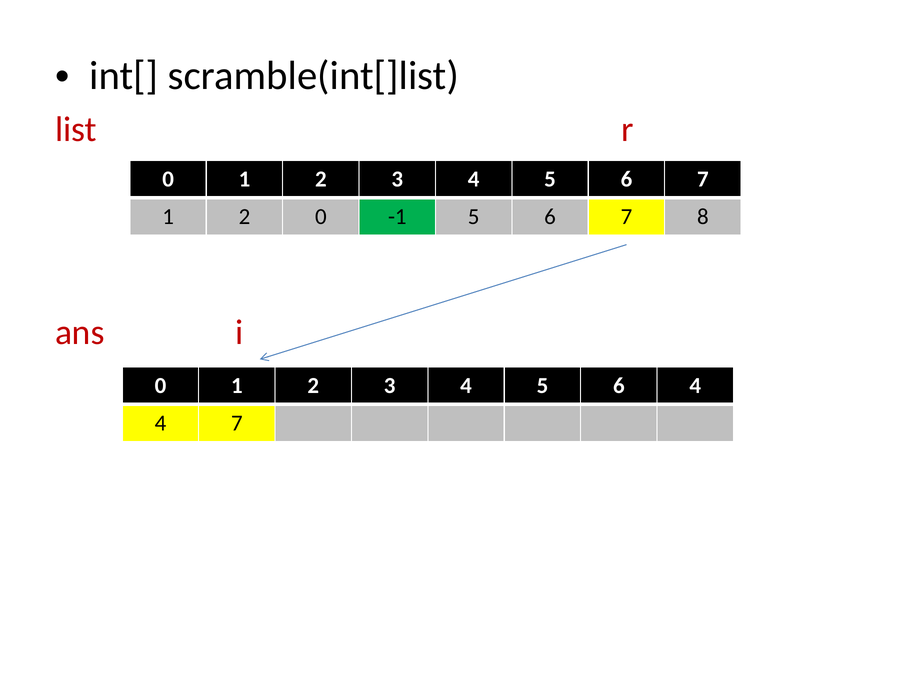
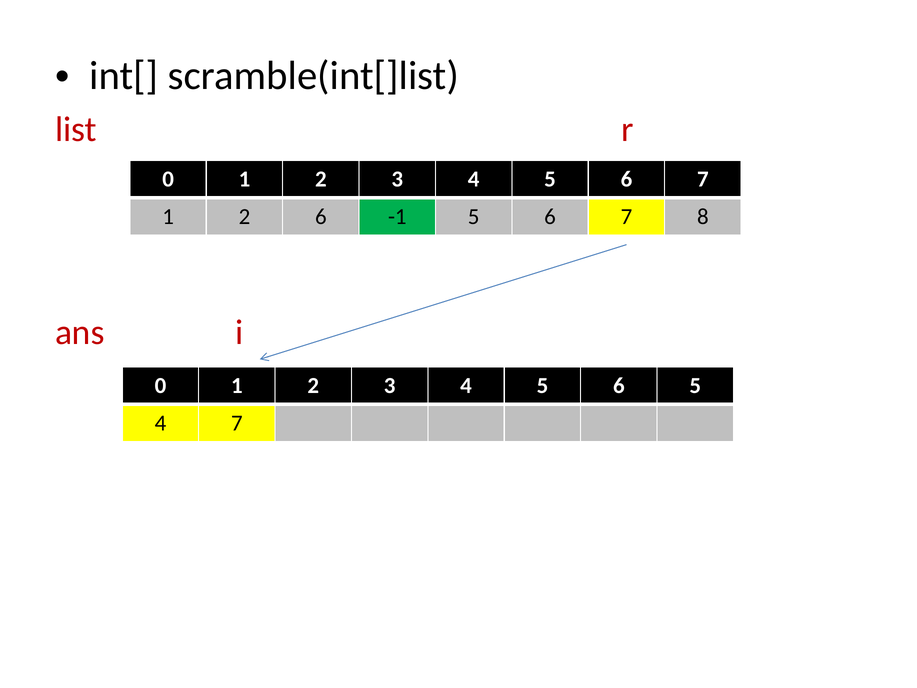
2 0: 0 -> 6 (321, 217)
6 4: 4 -> 5 (695, 386)
